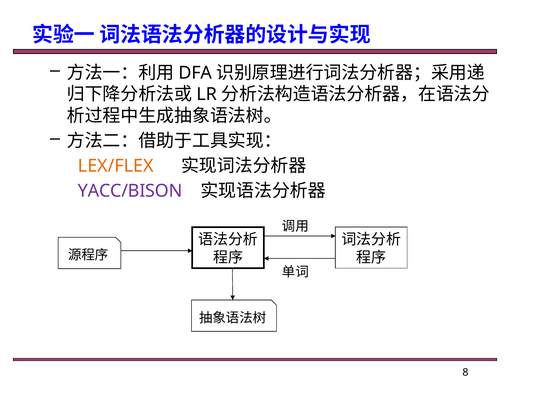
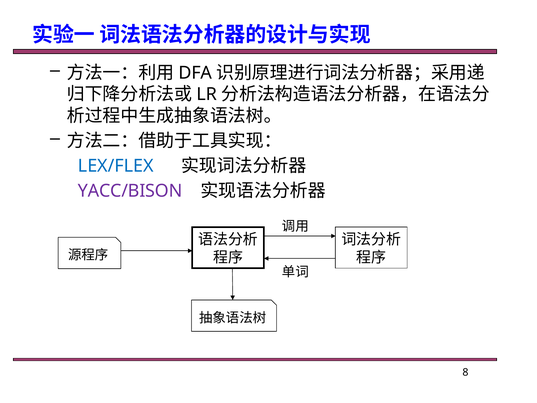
LEX/FLEX colour: orange -> blue (116, 166)
